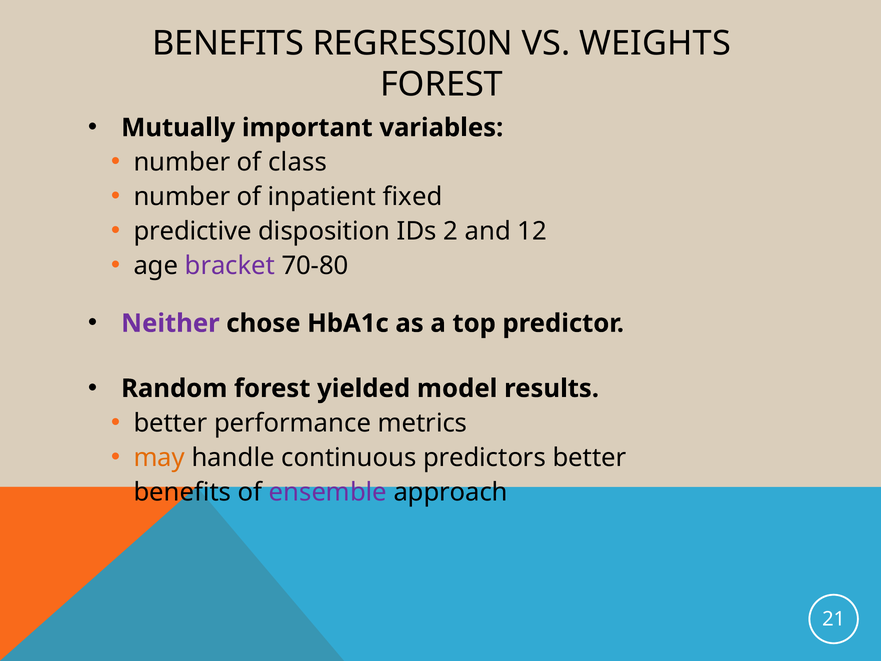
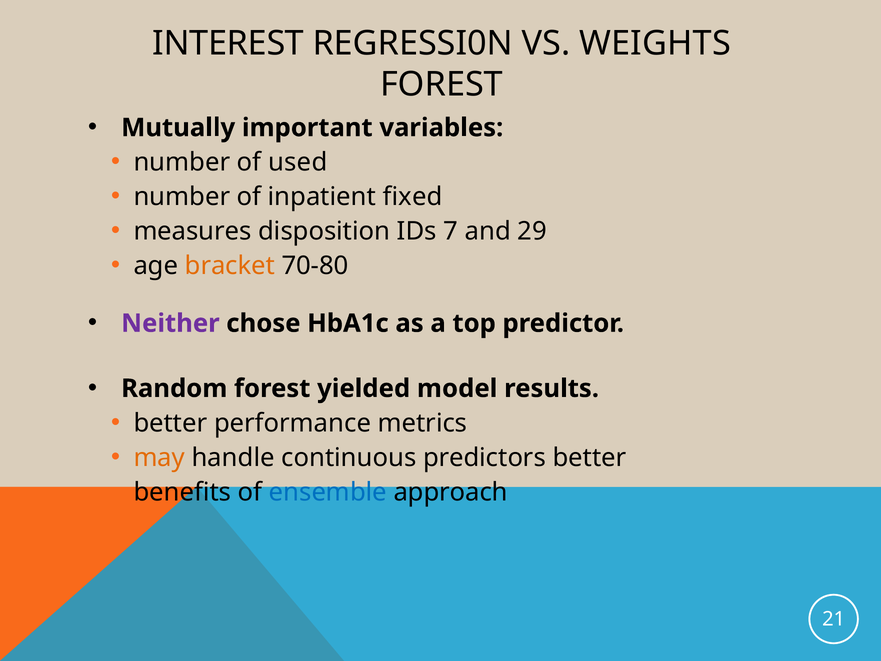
BENEFITS: BENEFITS -> INTEREST (228, 43)
class: class -> used (298, 162)
predictive: predictive -> measures (193, 231)
2: 2 -> 7 (451, 231)
12: 12 -> 29 (532, 231)
bracket colour: purple -> orange (230, 266)
ensemble colour: purple -> blue (328, 492)
